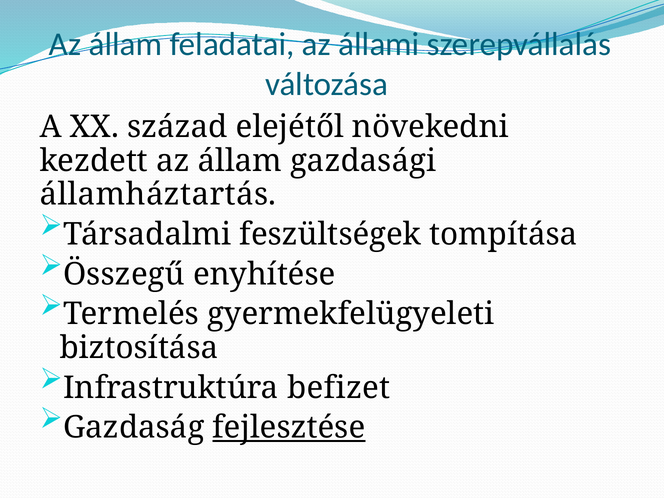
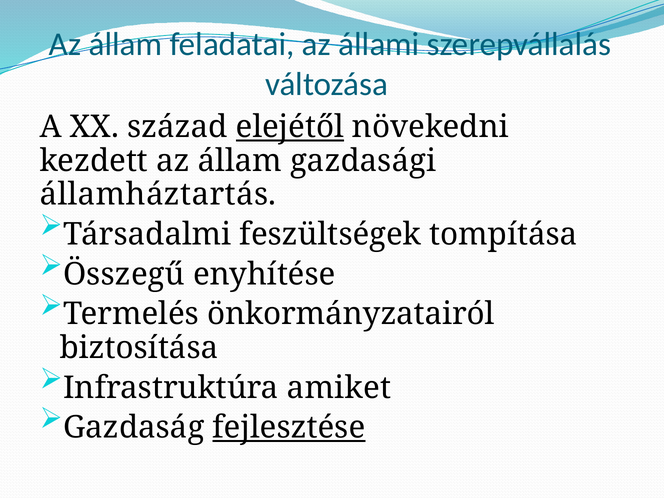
elejétől underline: none -> present (290, 127)
gyermekfelügyeleti: gyermekfelügyeleti -> önkormányzatairól (351, 314)
befizet: befizet -> amiket (339, 388)
